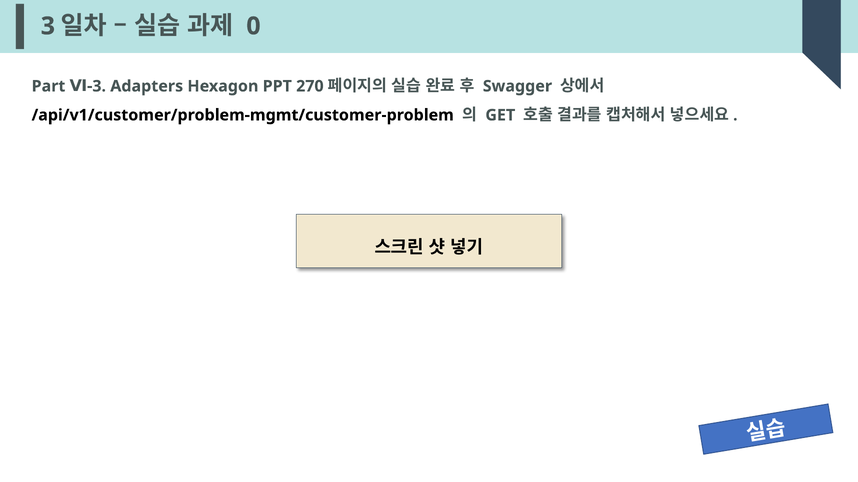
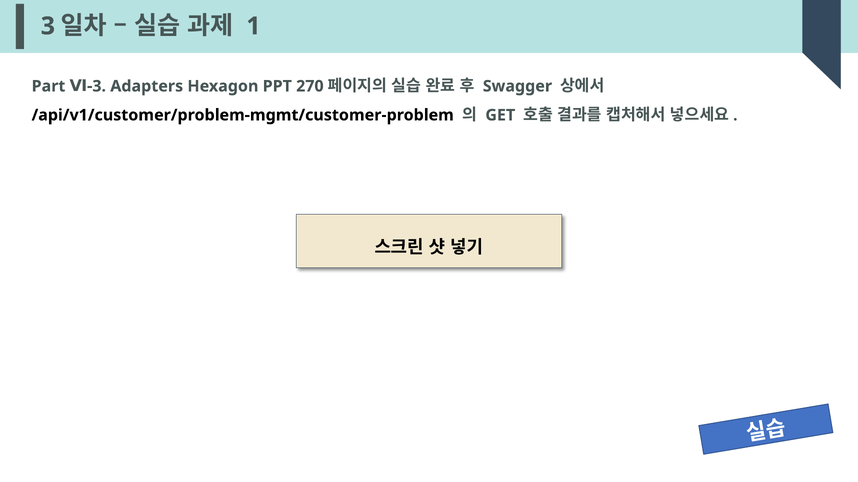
0: 0 -> 1 (253, 26)
